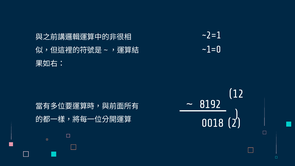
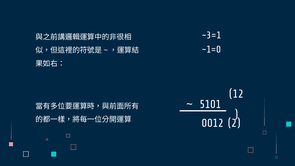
~2=1: ~2=1 -> ~3=1 (211, 35)
8192: 8192 -> 5101 (210, 104)
8: 8 -> 2 (221, 123)
